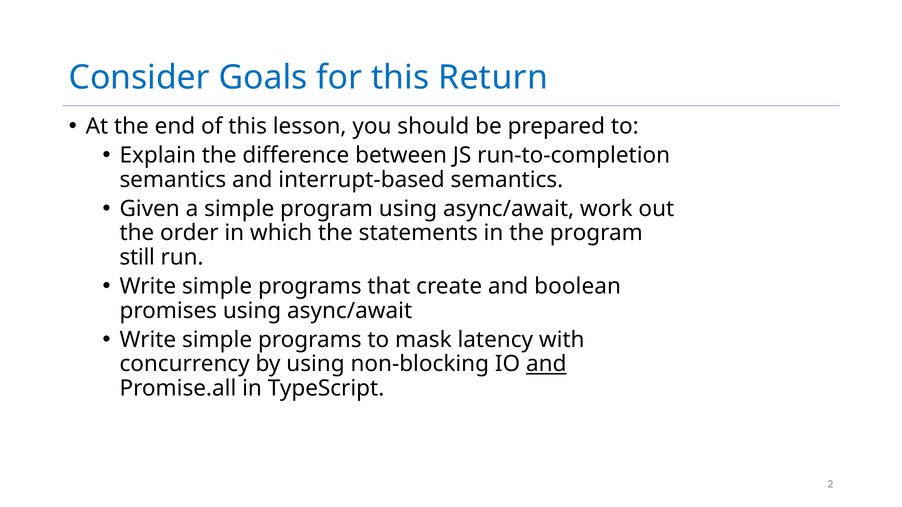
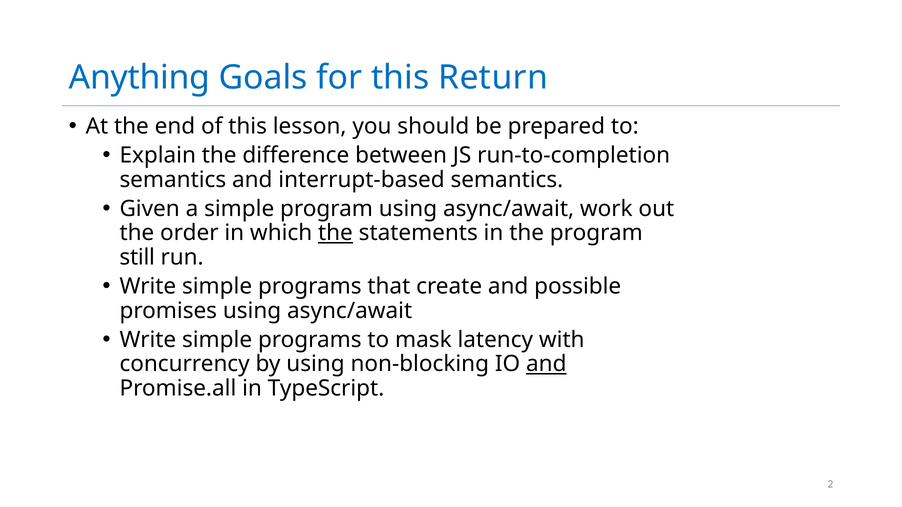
Consider: Consider -> Anything (139, 78)
the underline: none -> present (335, 233)
boolean: boolean -> possible (578, 287)
